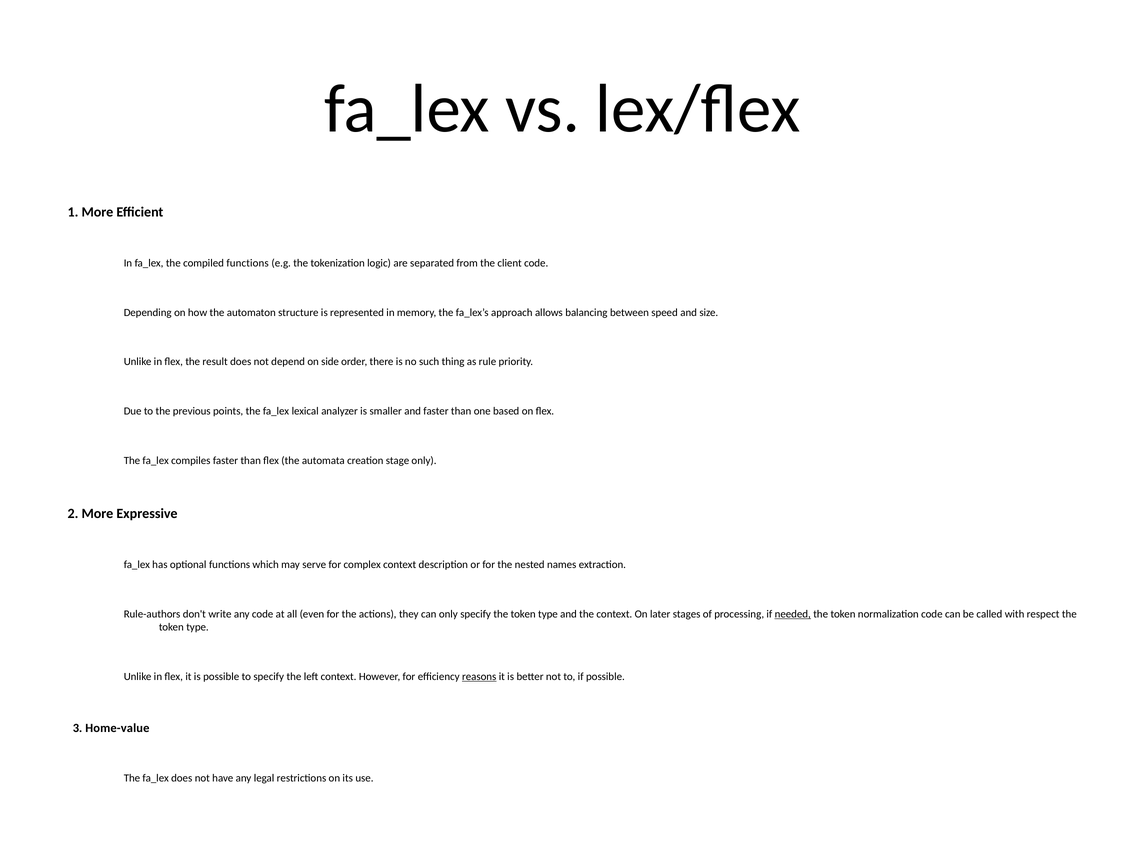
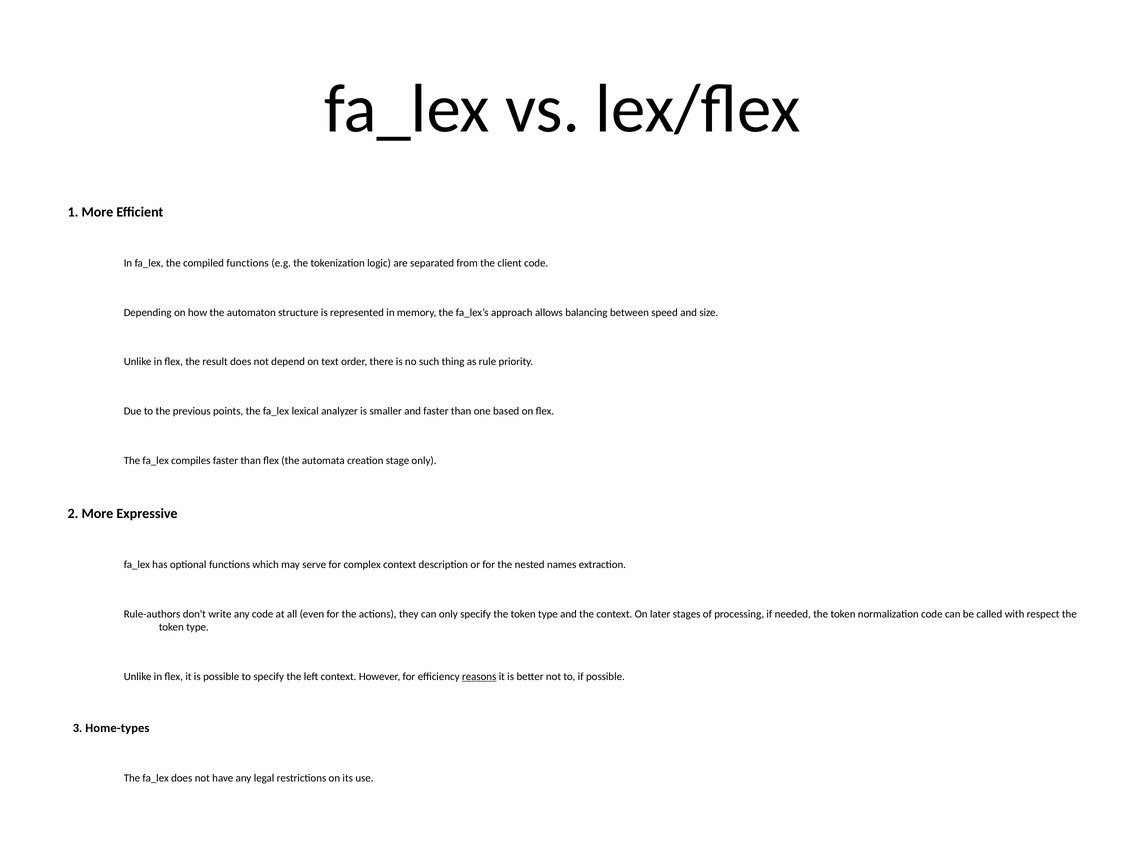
side: side -> text (330, 362)
needed underline: present -> none (793, 614)
Home-value: Home-value -> Home-types (117, 728)
